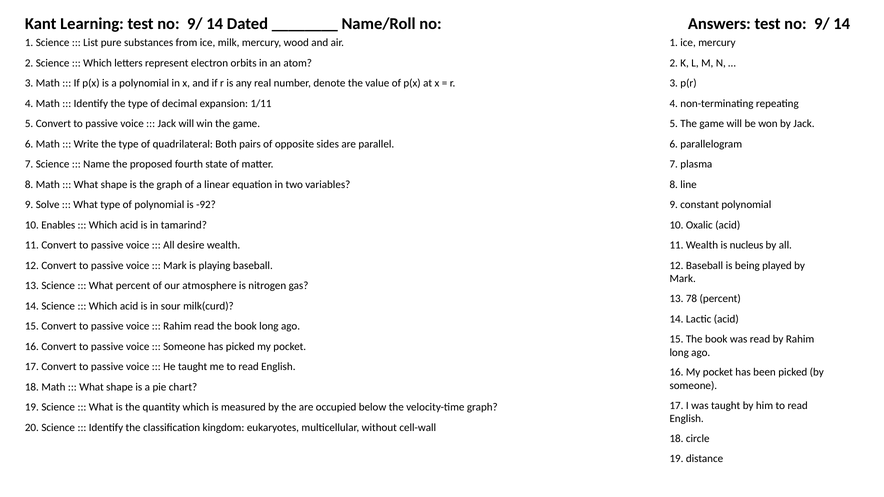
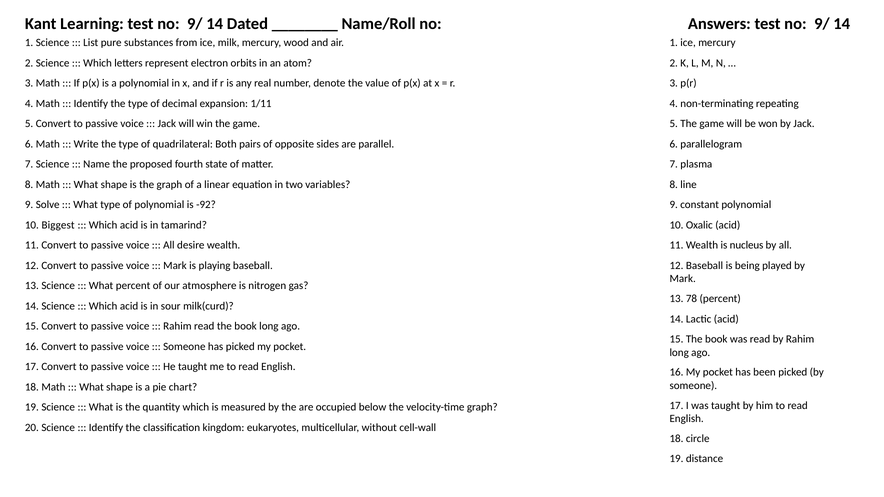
Enables: Enables -> Biggest (58, 225)
